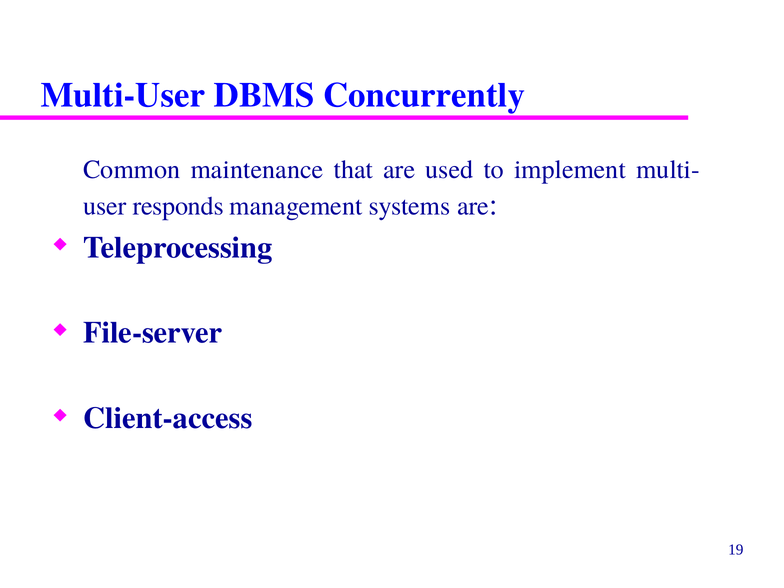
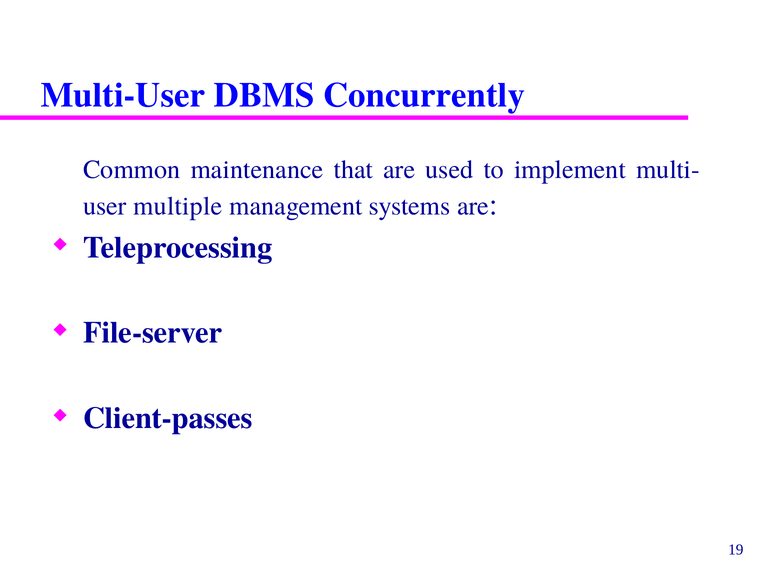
responds: responds -> multiple (178, 206)
Client-access: Client-access -> Client-passes (168, 418)
